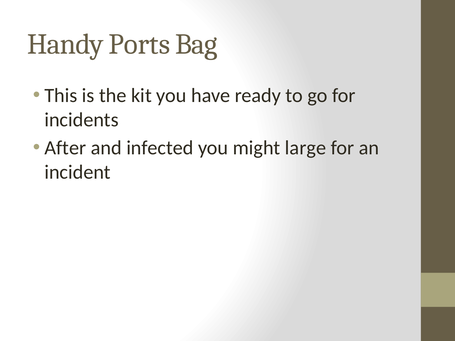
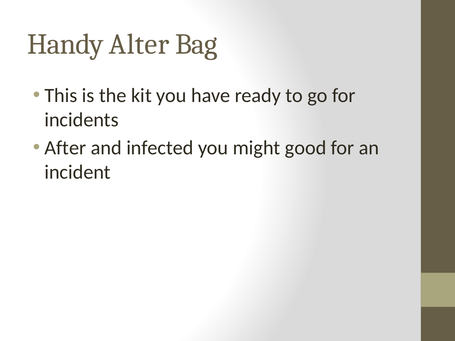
Ports: Ports -> Alter (139, 44)
large: large -> good (306, 148)
